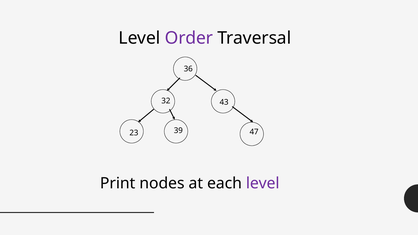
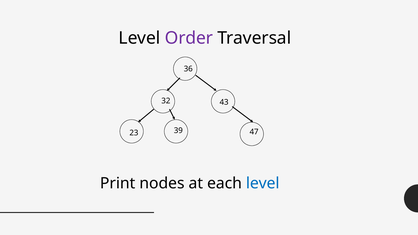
level colour: purple -> blue (263, 183)
